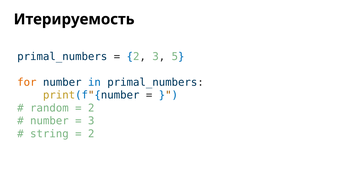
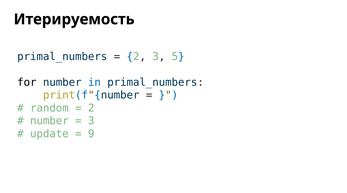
for colour: orange -> black (27, 82)
string: string -> update (49, 133)
2: 2 -> 9 (91, 133)
